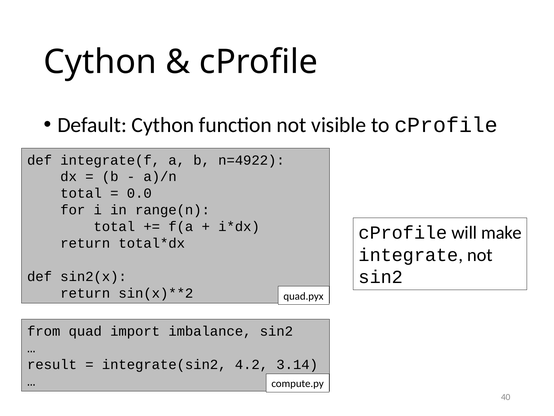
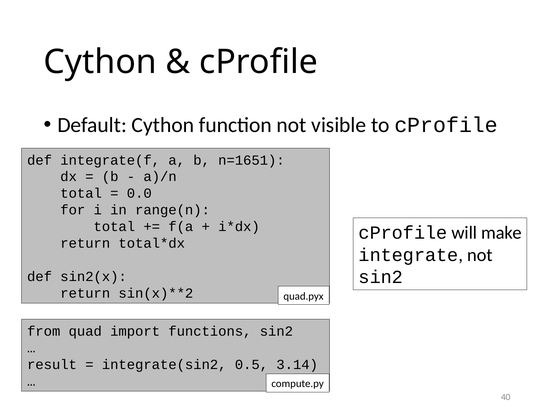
n=4922: n=4922 -> n=1651 (251, 160)
imbalance: imbalance -> functions (210, 331)
4.2: 4.2 -> 0.5 (251, 364)
